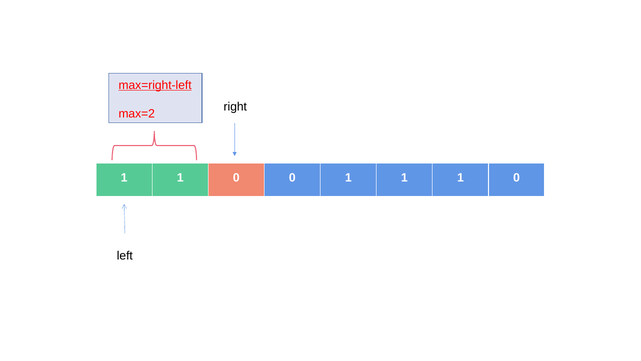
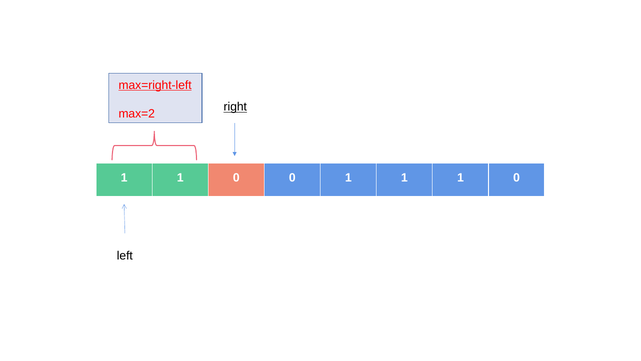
right underline: none -> present (235, 107)
